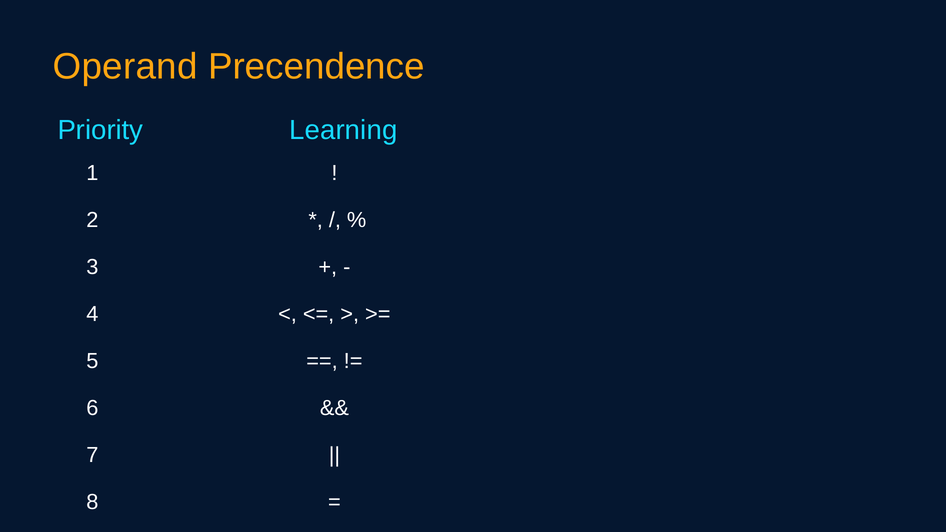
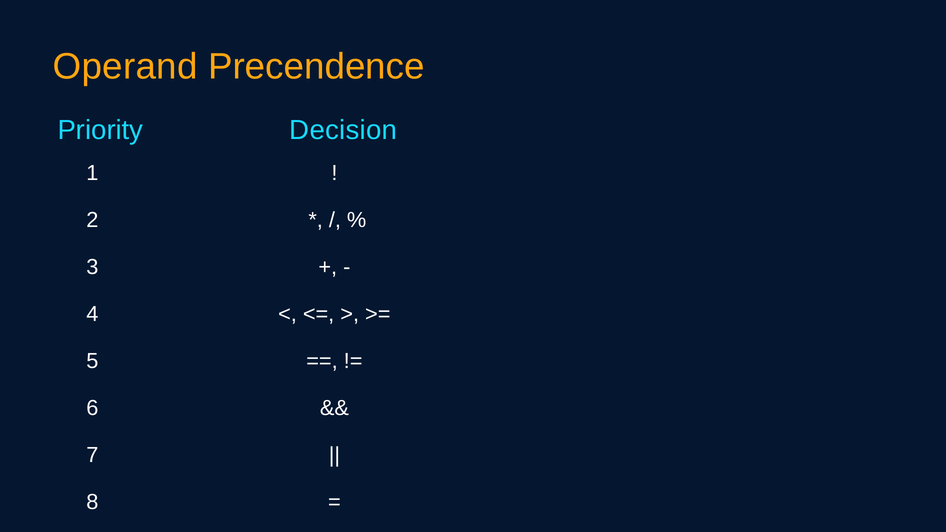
Learning: Learning -> Decision (343, 130)
